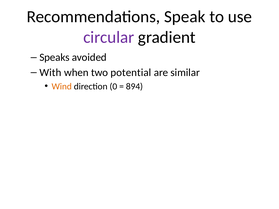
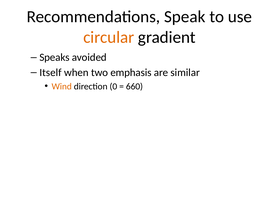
circular colour: purple -> orange (109, 37)
With: With -> Itself (51, 73)
potential: potential -> emphasis (131, 73)
894: 894 -> 660 (134, 87)
